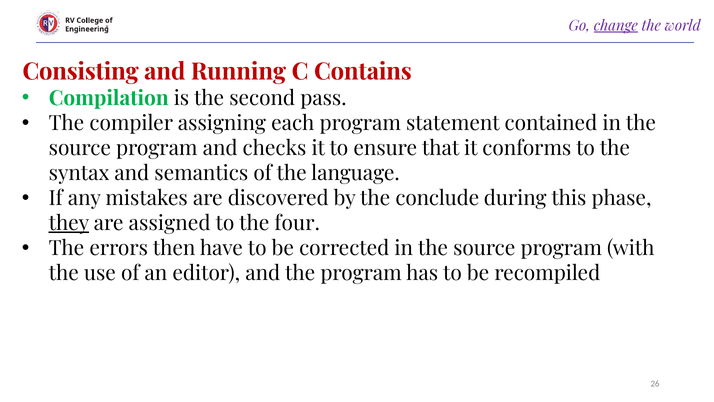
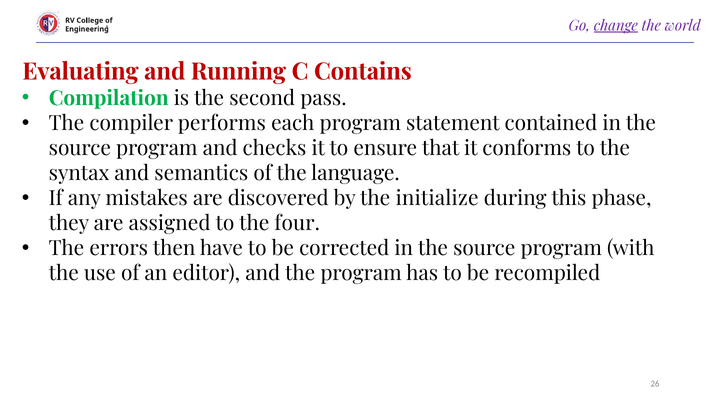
Consisting: Consisting -> Evaluating (81, 72)
assigning: assigning -> performs (222, 123)
conclude: conclude -> initialize (437, 198)
they underline: present -> none (69, 223)
